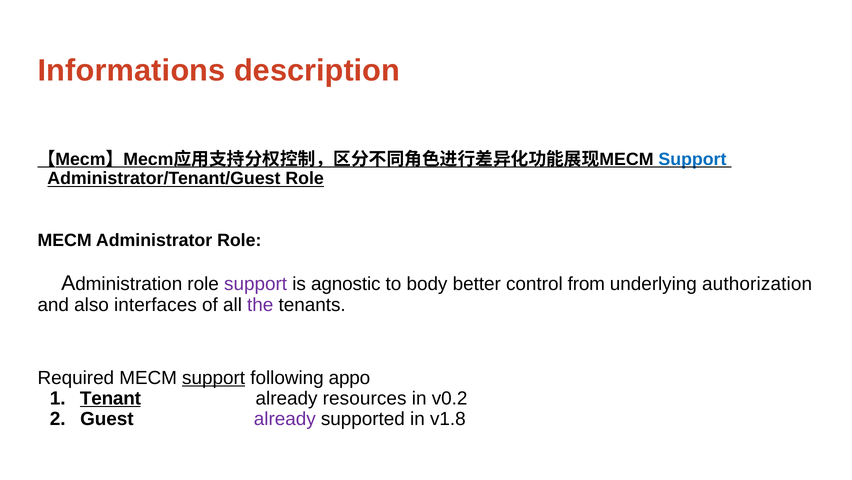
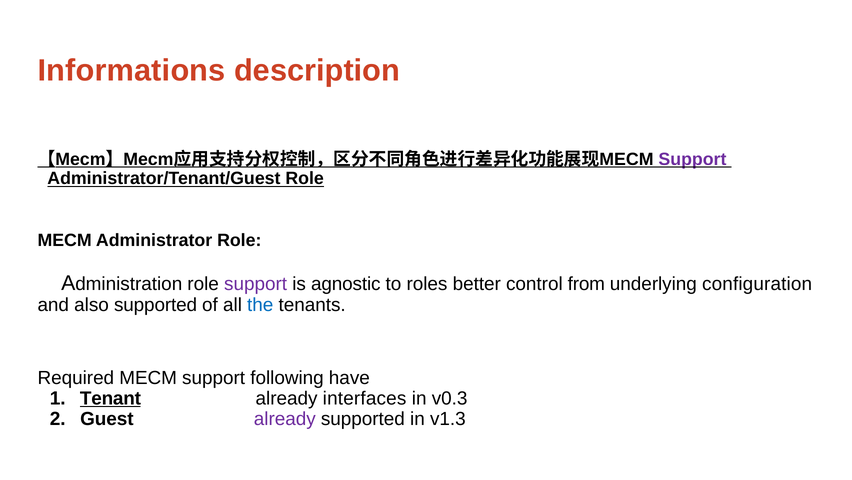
Support colour: blue -> purple (692, 159)
body: body -> roles (427, 284)
authorization: authorization -> configuration (757, 284)
also interfaces: interfaces -> supported (156, 304)
the colour: purple -> blue (260, 304)
support underline: present -> none (214, 377)
appo: appo -> have (349, 377)
resources: resources -> interfaces (365, 398)
v0.2: v0.2 -> v0.3 (450, 398)
v1.8: v1.8 -> v1.3 (448, 418)
